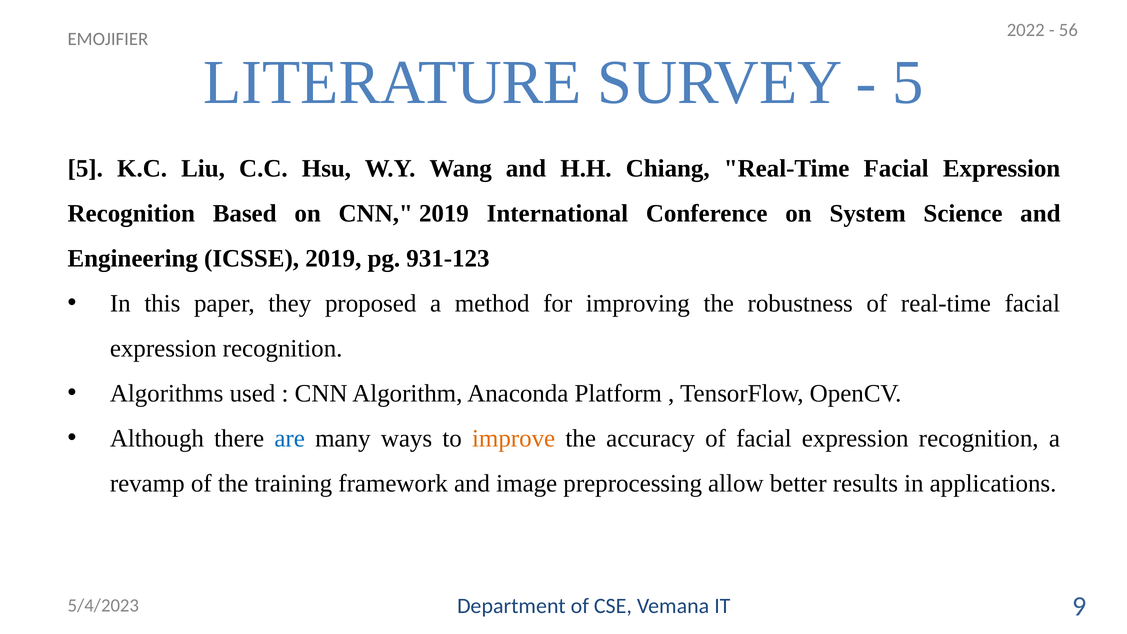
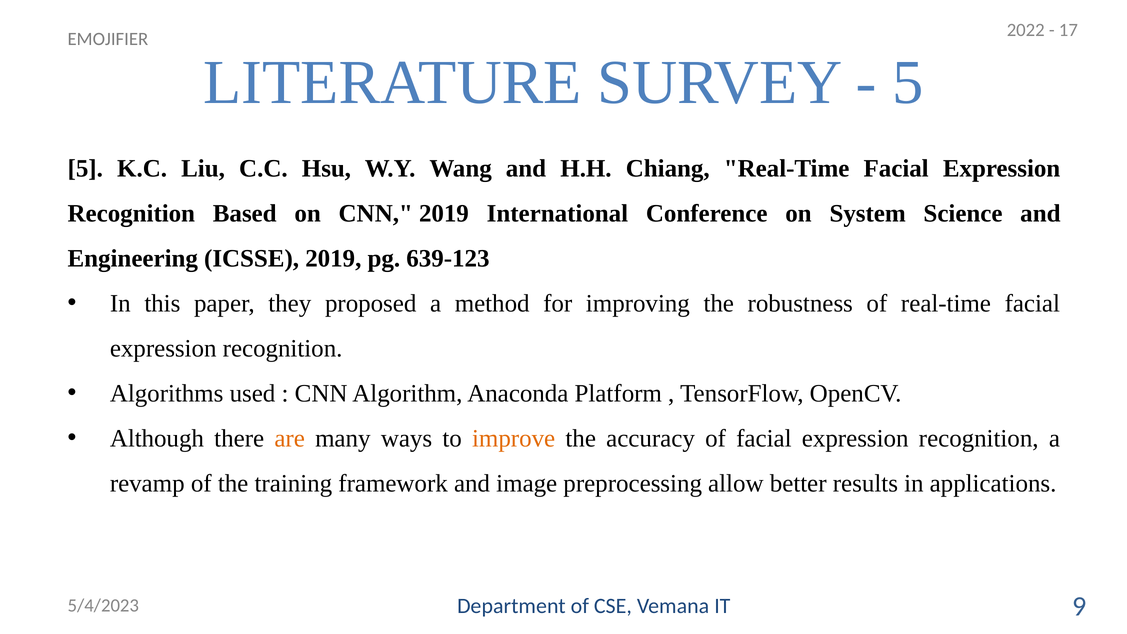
56: 56 -> 17 (1068, 30)
931-123: 931-123 -> 639-123 (448, 258)
are colour: blue -> orange (290, 439)
